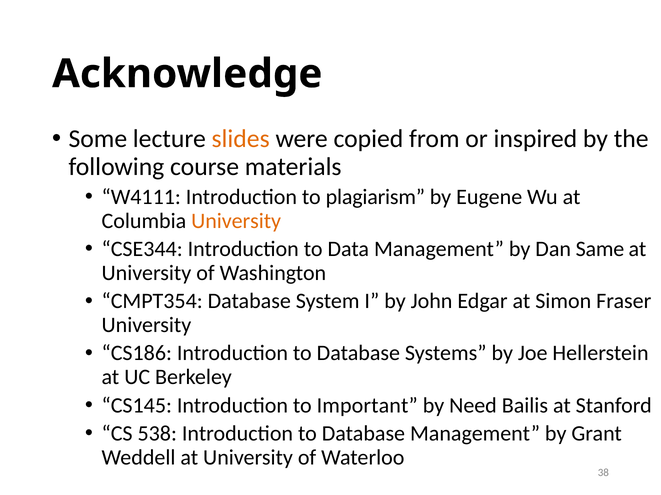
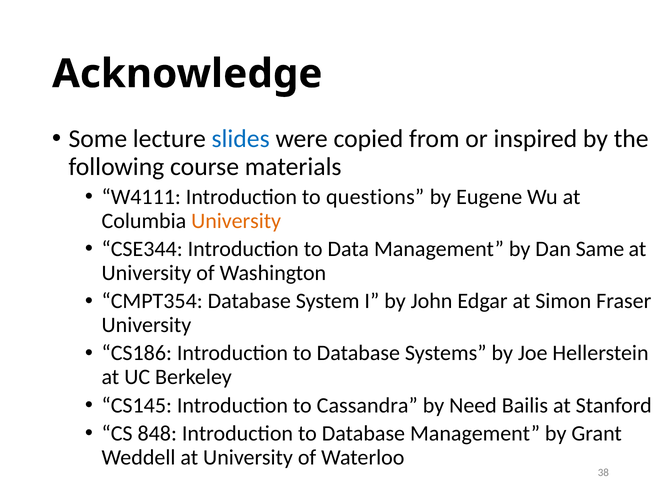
slides colour: orange -> blue (241, 139)
plagiarism: plagiarism -> questions (375, 197)
Important: Important -> Cassandra (367, 406)
538: 538 -> 848 (157, 434)
